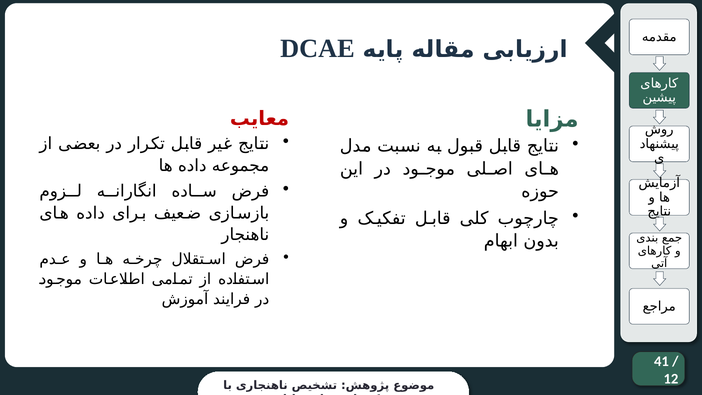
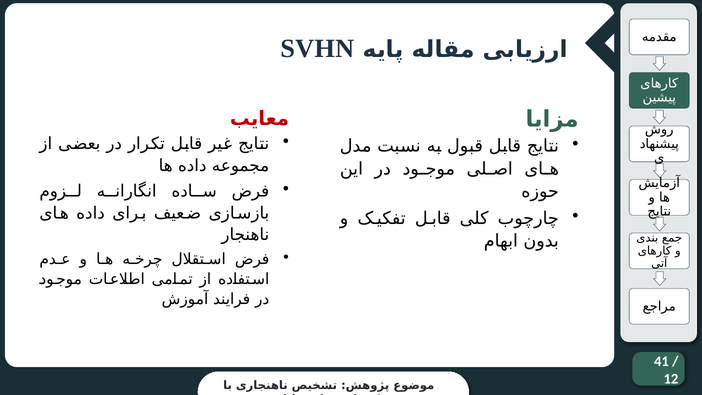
DCAE: DCAE -> SVHN (317, 48)
